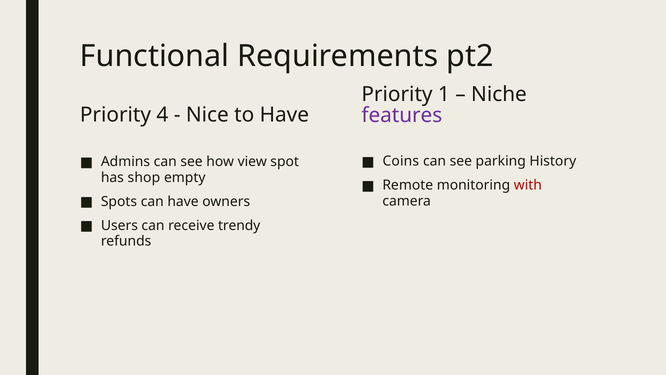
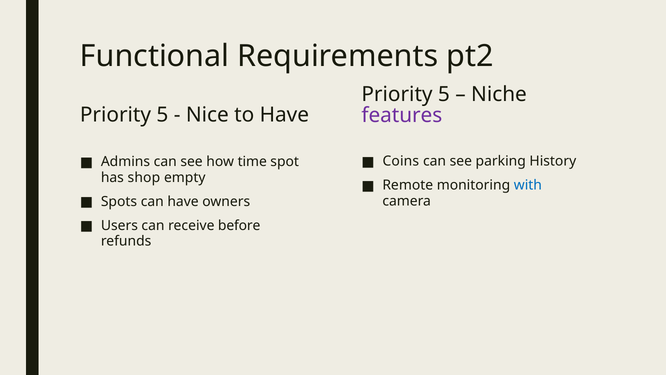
1: 1 -> 5 (444, 94)
4: 4 -> 5 (162, 115)
view: view -> time (252, 162)
with colour: red -> blue (528, 185)
trendy: trendy -> before (239, 225)
